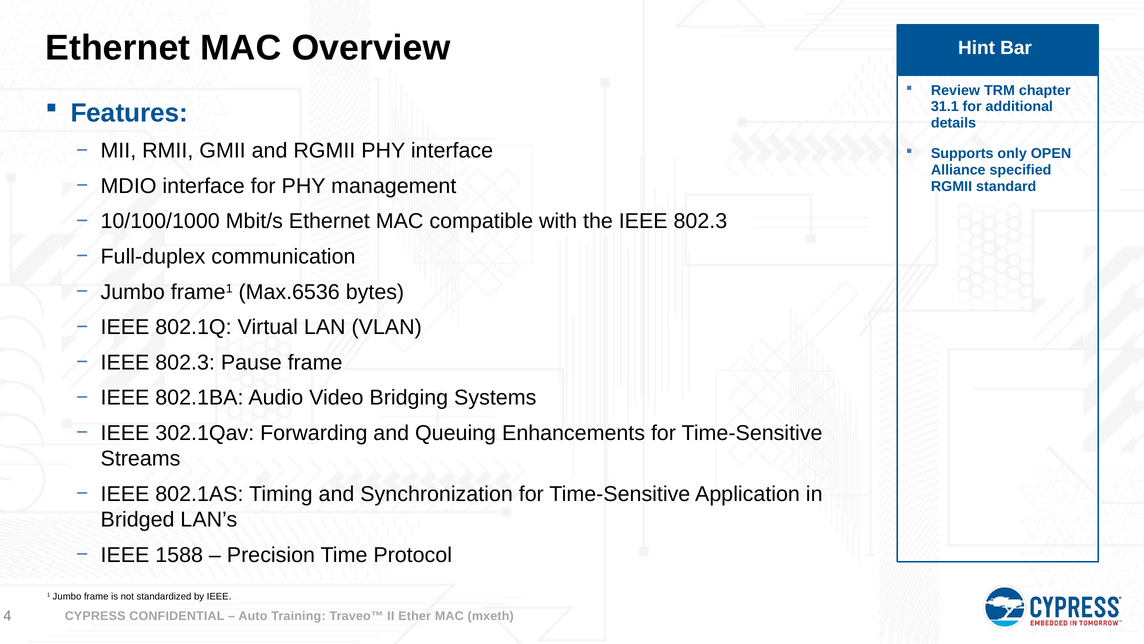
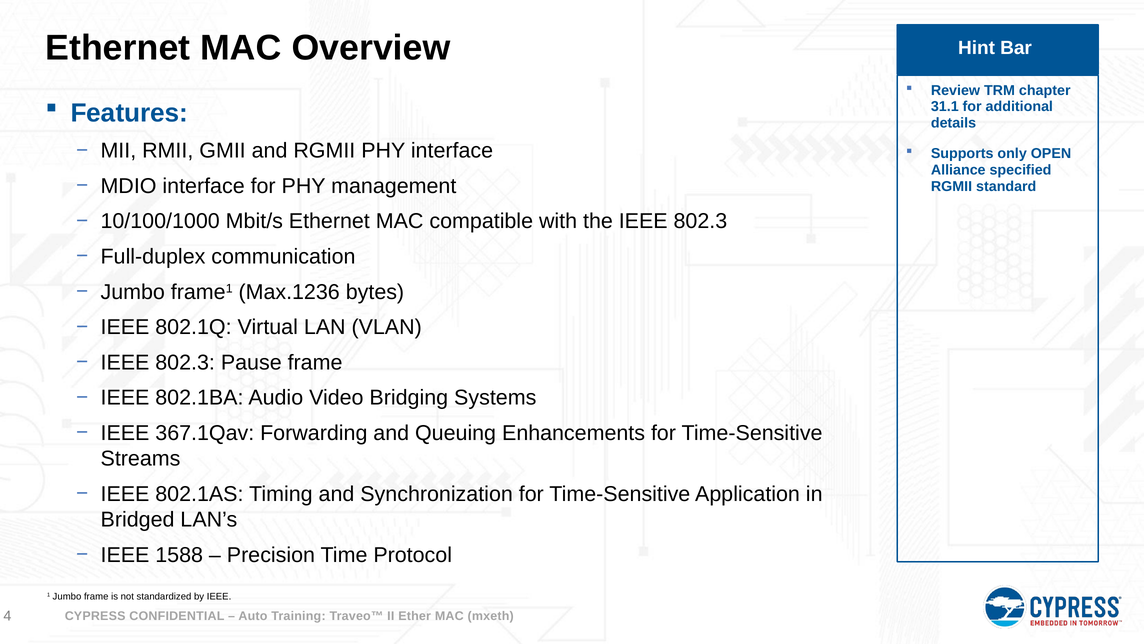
Max.6536: Max.6536 -> Max.1236 (289, 292)
302.1Qav: 302.1Qav -> 367.1Qav (205, 433)
